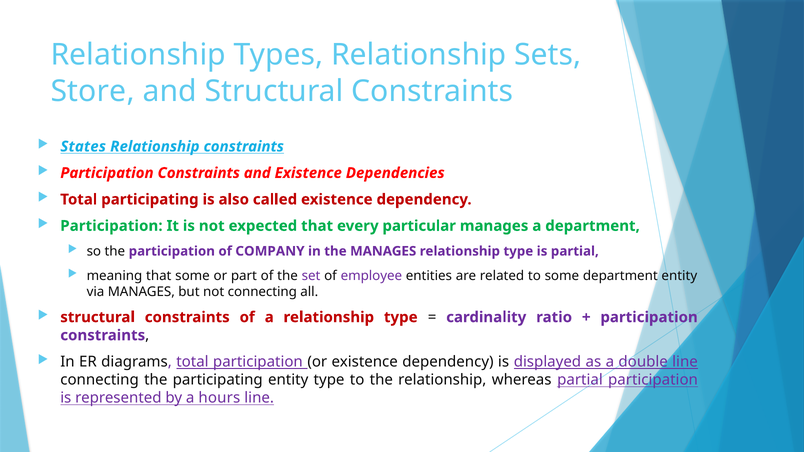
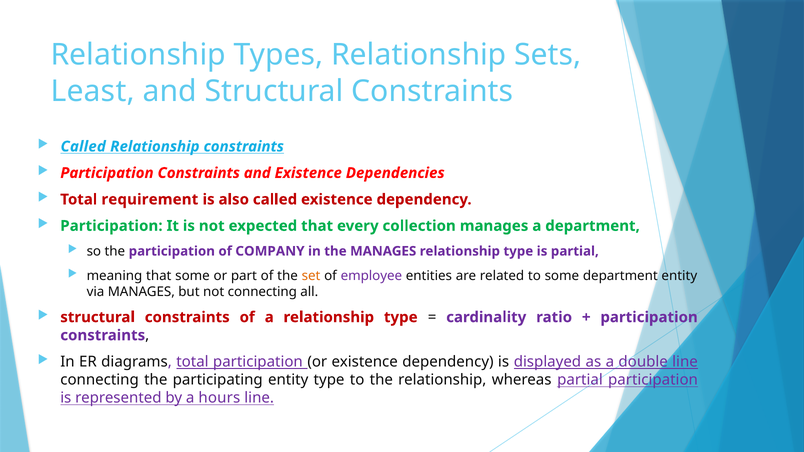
Store: Store -> Least (93, 91)
States: States -> Called (83, 147)
Total participating: participating -> requirement (150, 200)
particular: particular -> collection (419, 226)
set colour: purple -> orange (311, 276)
